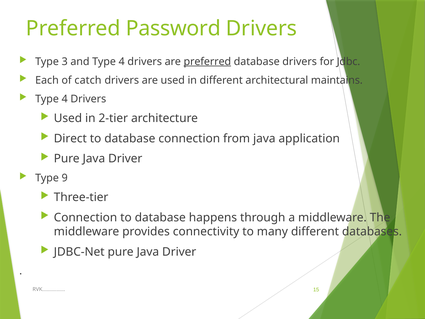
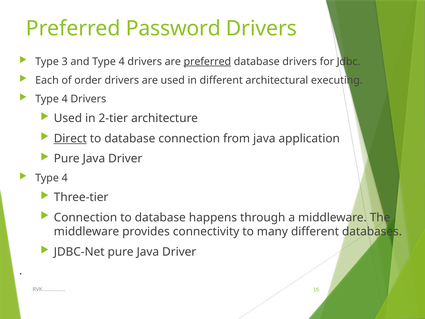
catch: catch -> order (88, 80)
maintains: maintains -> executing (337, 80)
Direct underline: none -> present (70, 138)
9: 9 -> 4 (65, 178)
